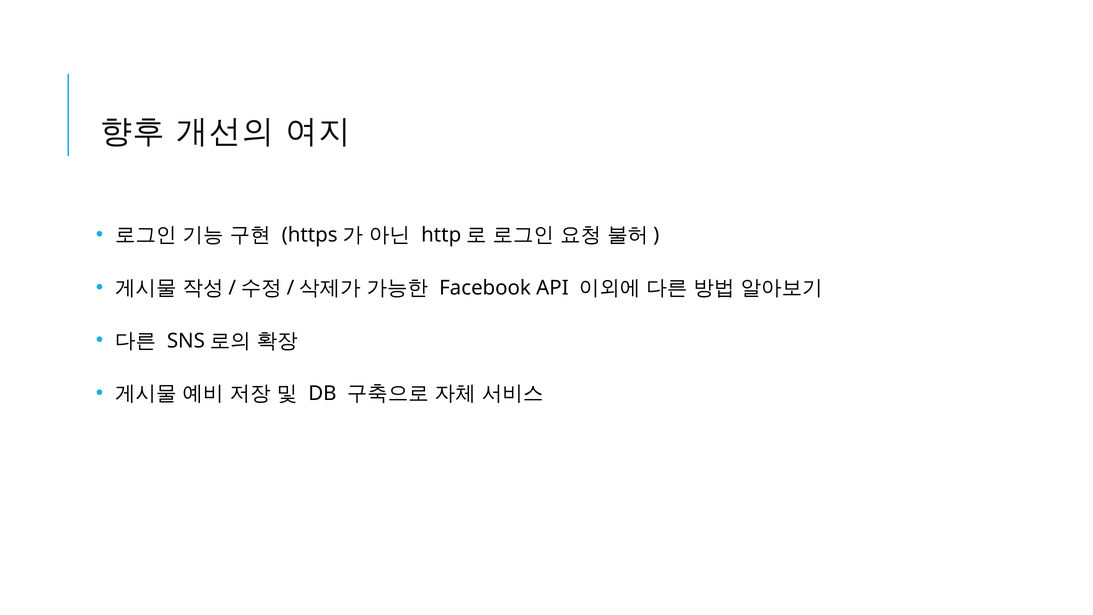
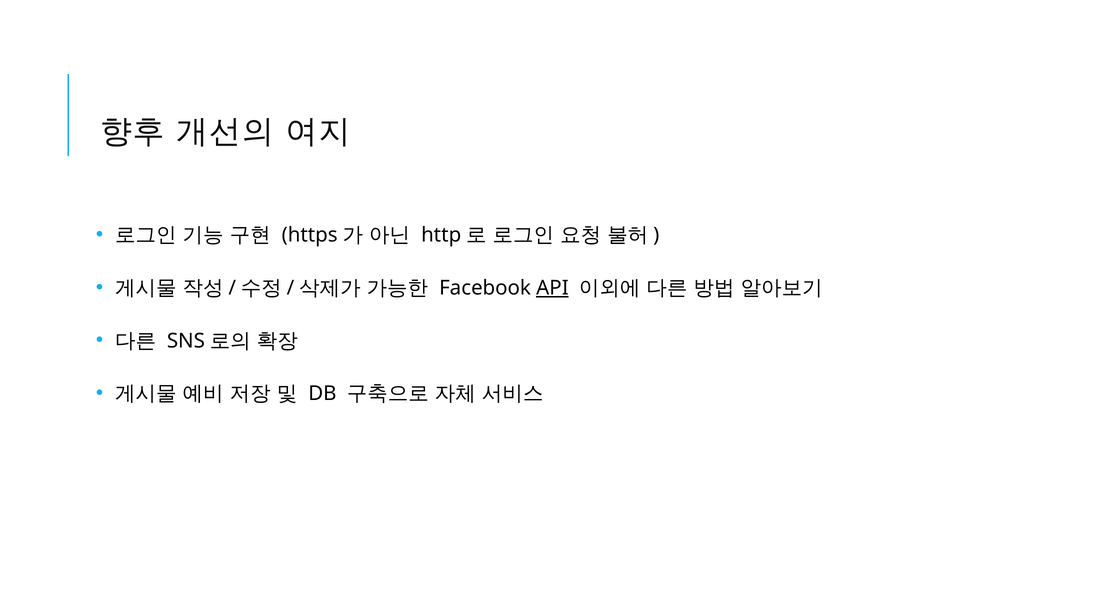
API underline: none -> present (552, 288)
